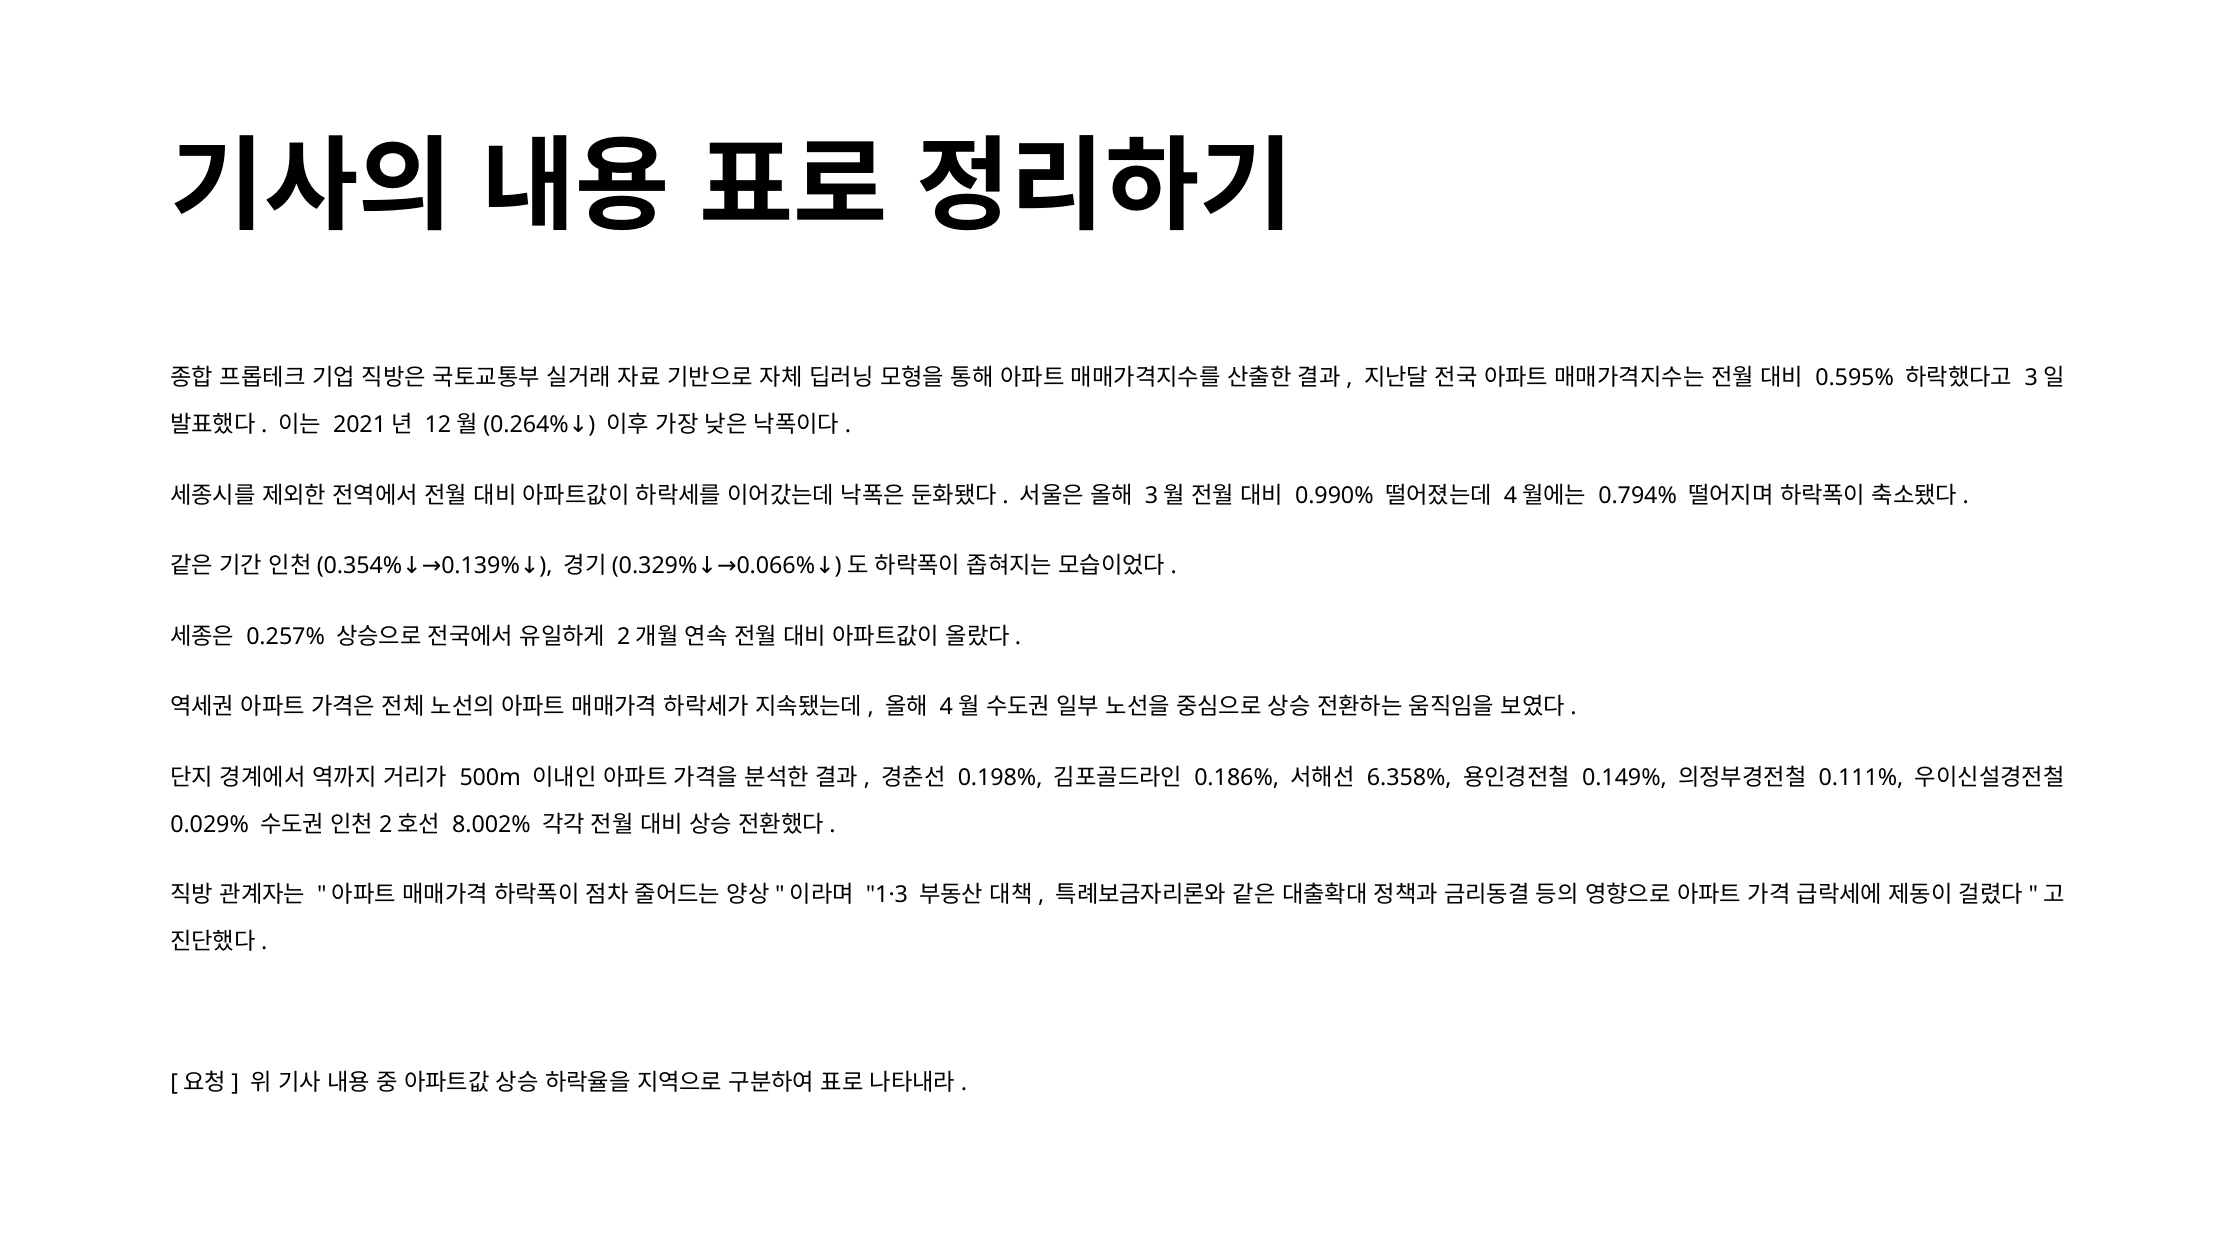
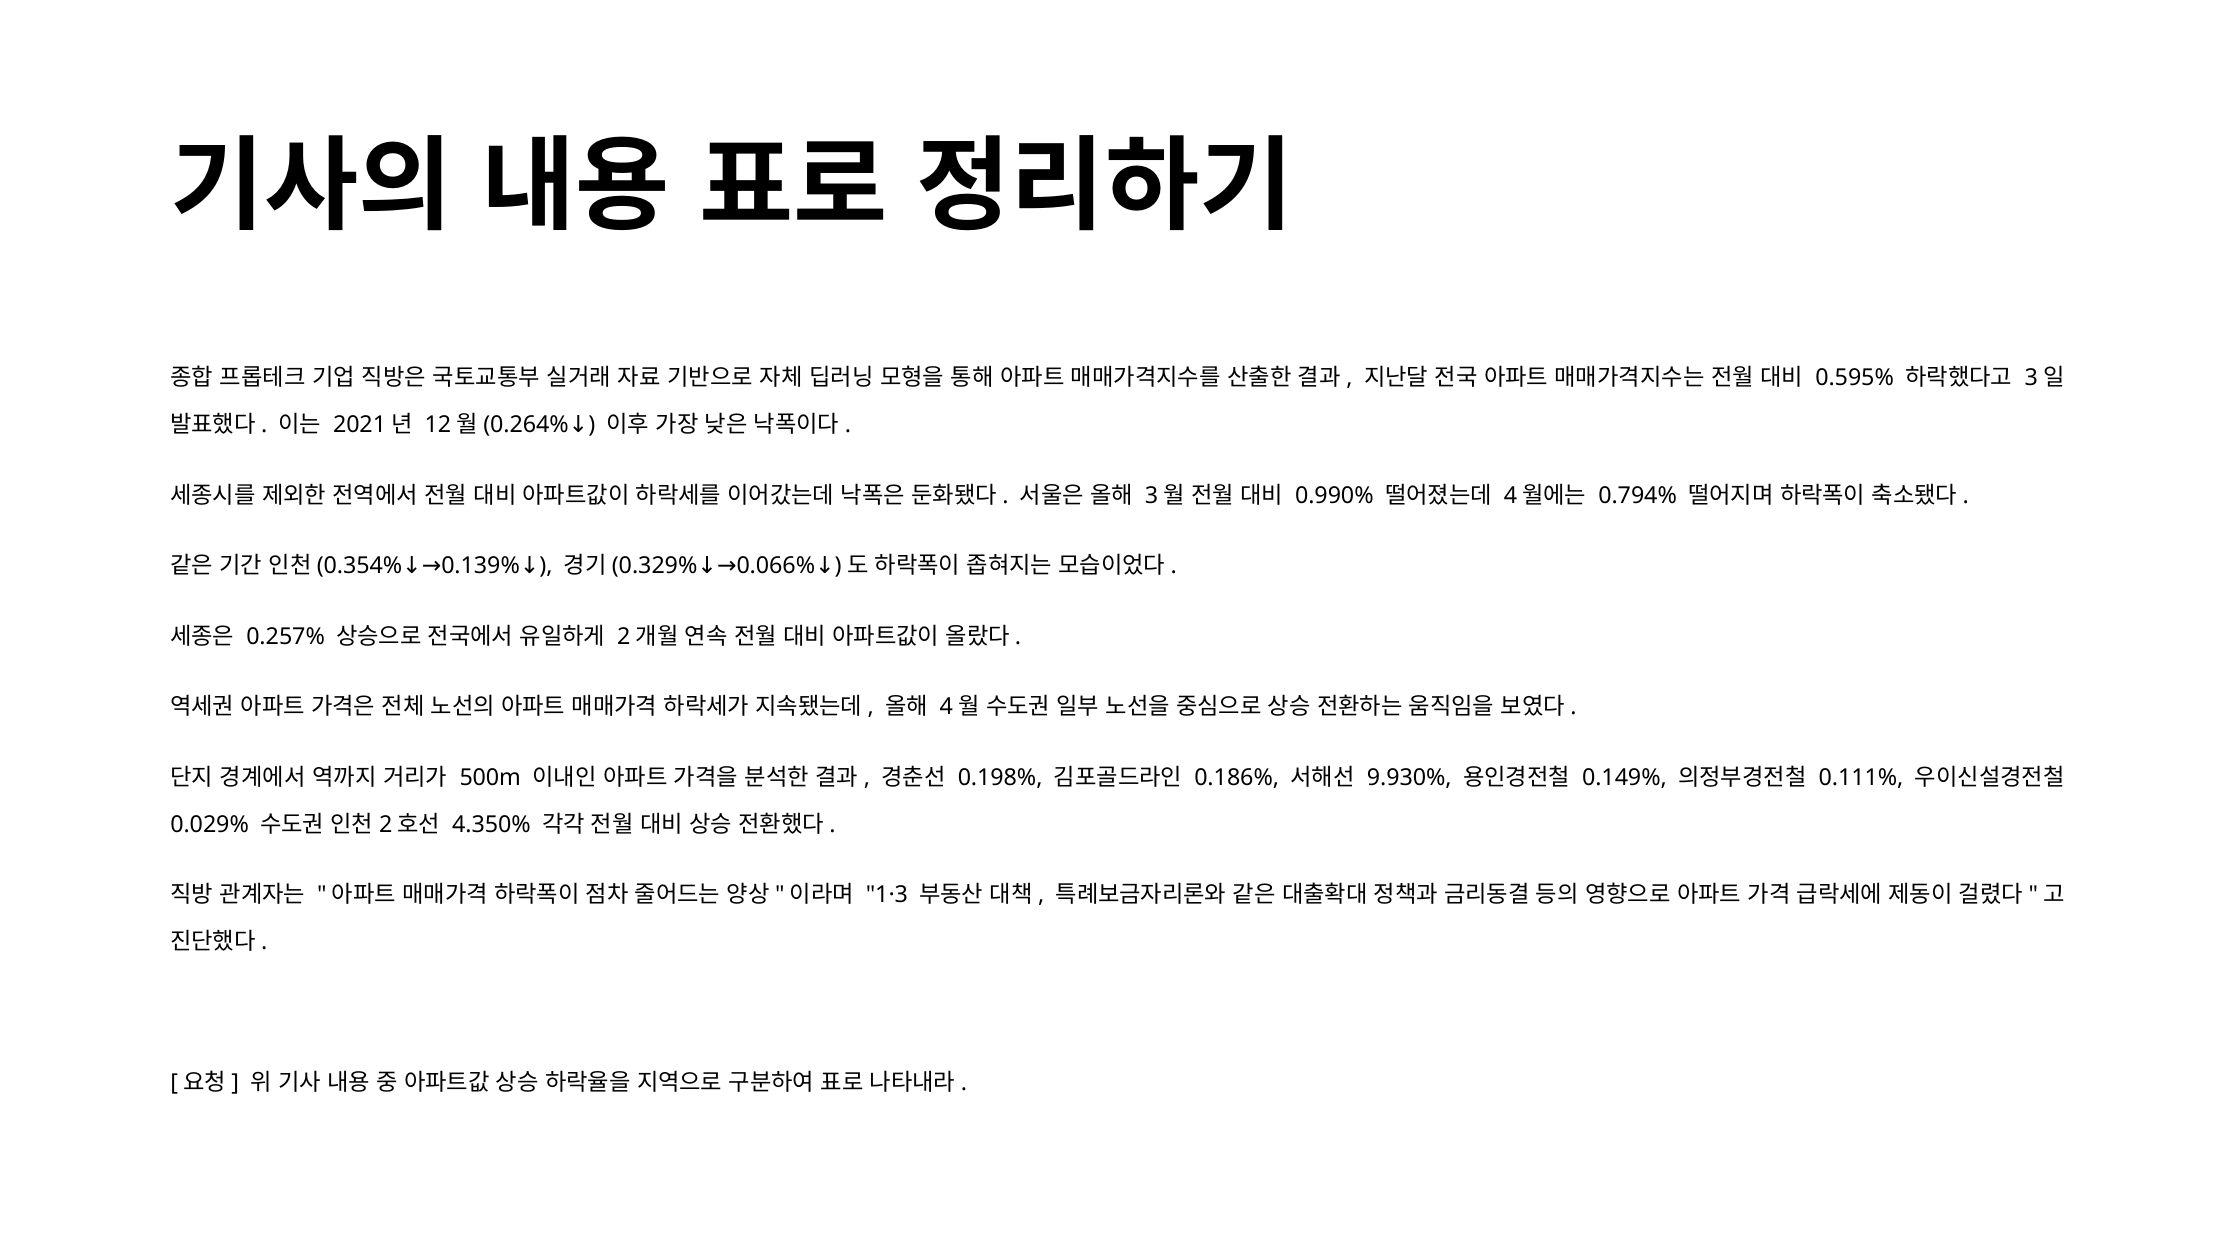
6.358%: 6.358% -> 9.930% (1409, 778)
8.002%: 8.002% -> 4.350% (491, 825)
